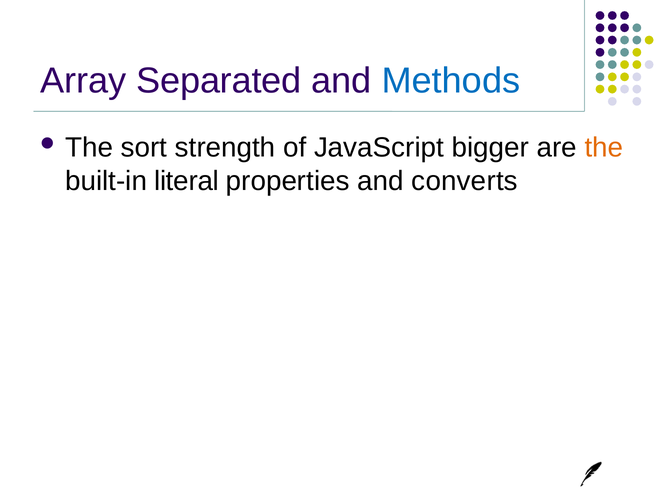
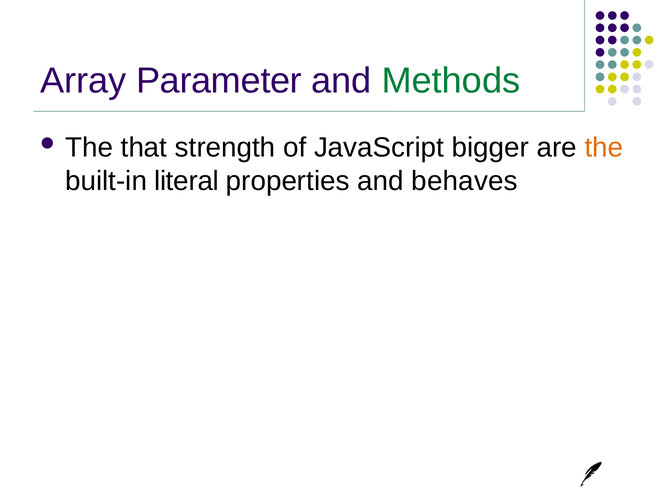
Separated: Separated -> Parameter (219, 81)
Methods colour: blue -> green (451, 81)
sort: sort -> that (144, 148)
converts: converts -> behaves (465, 181)
